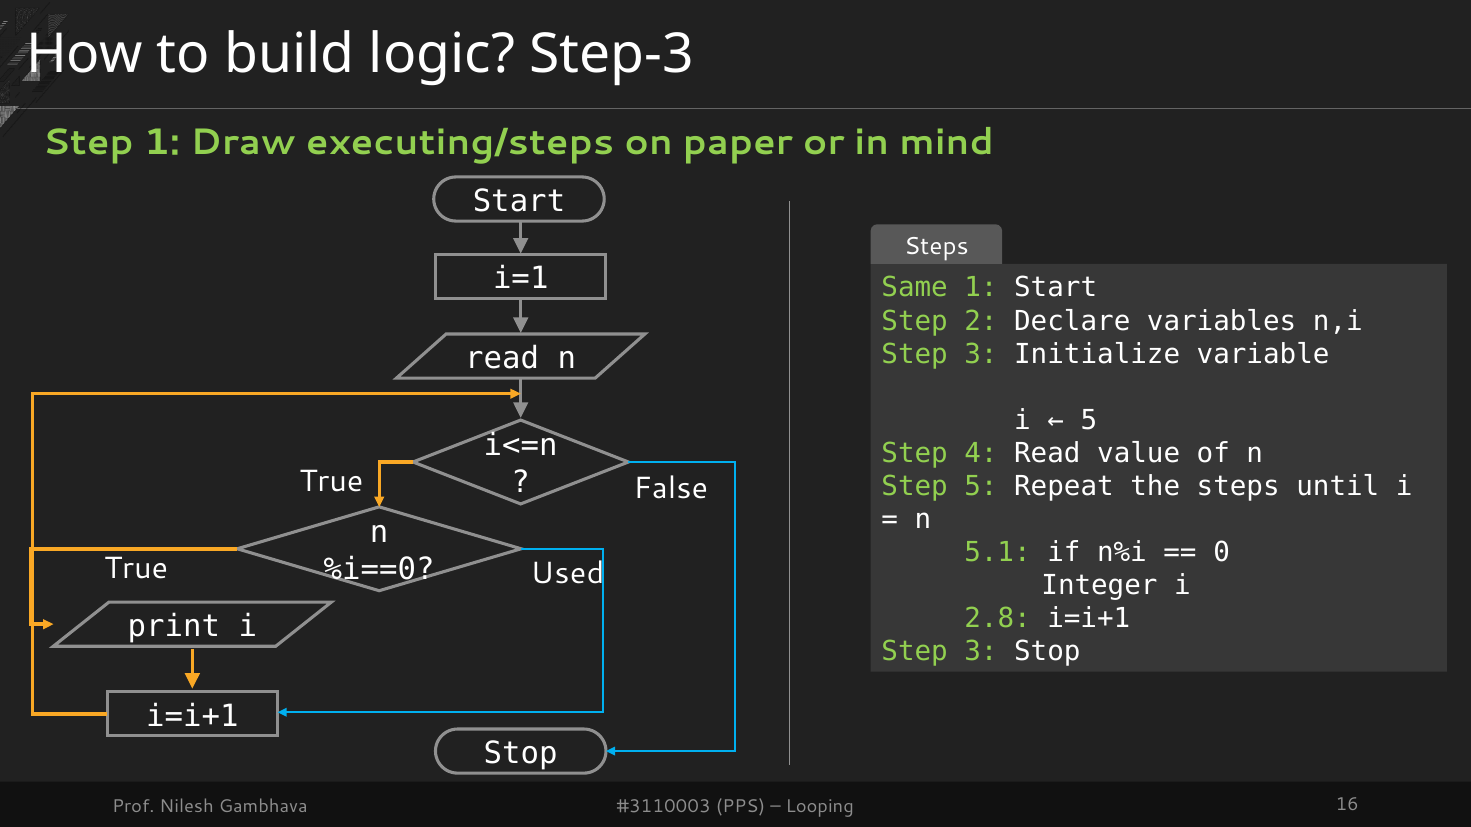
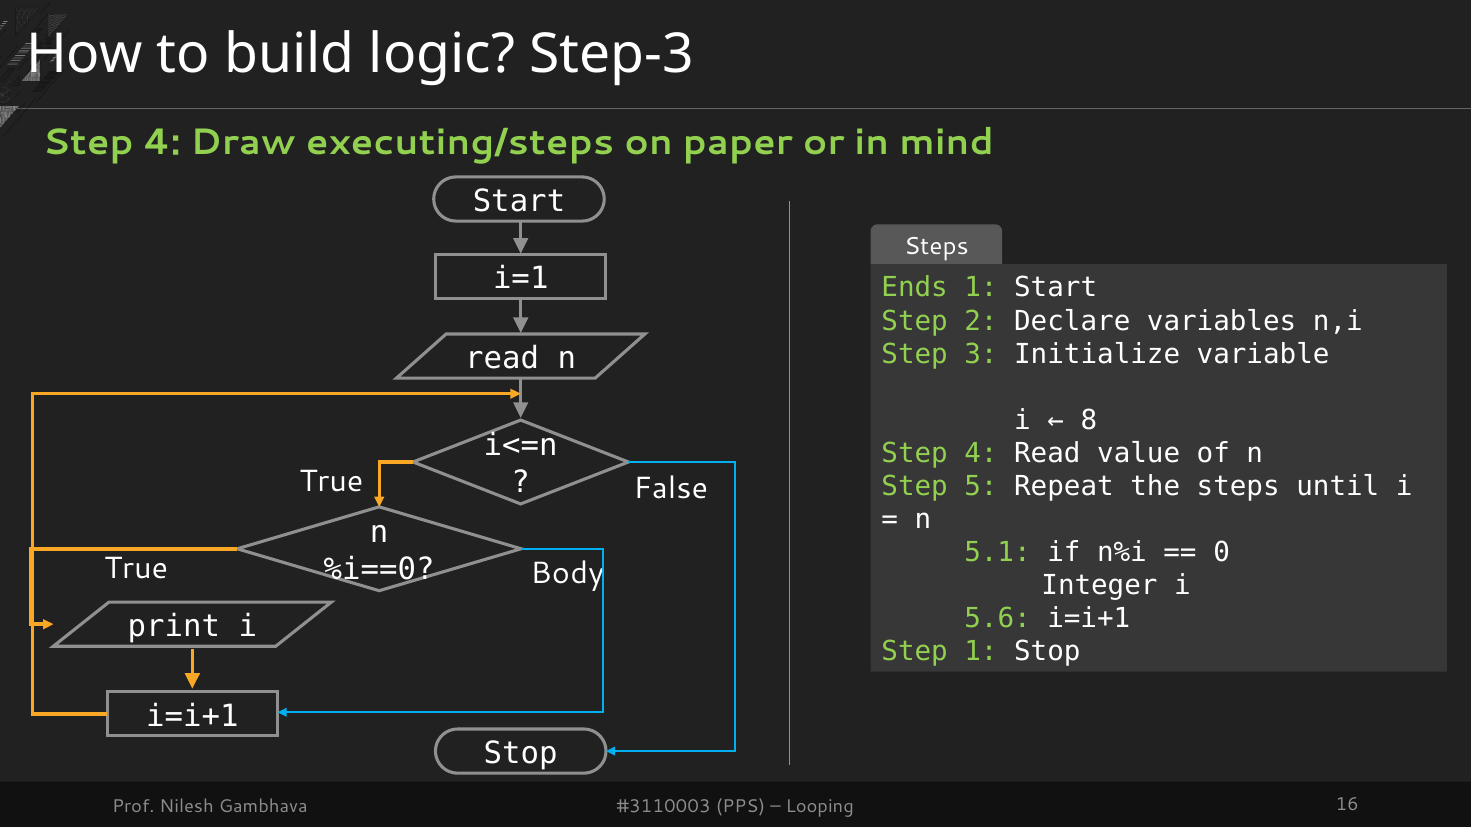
1: 1 -> 4 (162, 142)
Same: Same -> Ends (915, 288)
5: 5 -> 8 (1089, 420)
Used: Used -> Body (567, 574)
2.8: 2.8 -> 5.6 (998, 619)
3: 3 -> 1 (981, 652)
